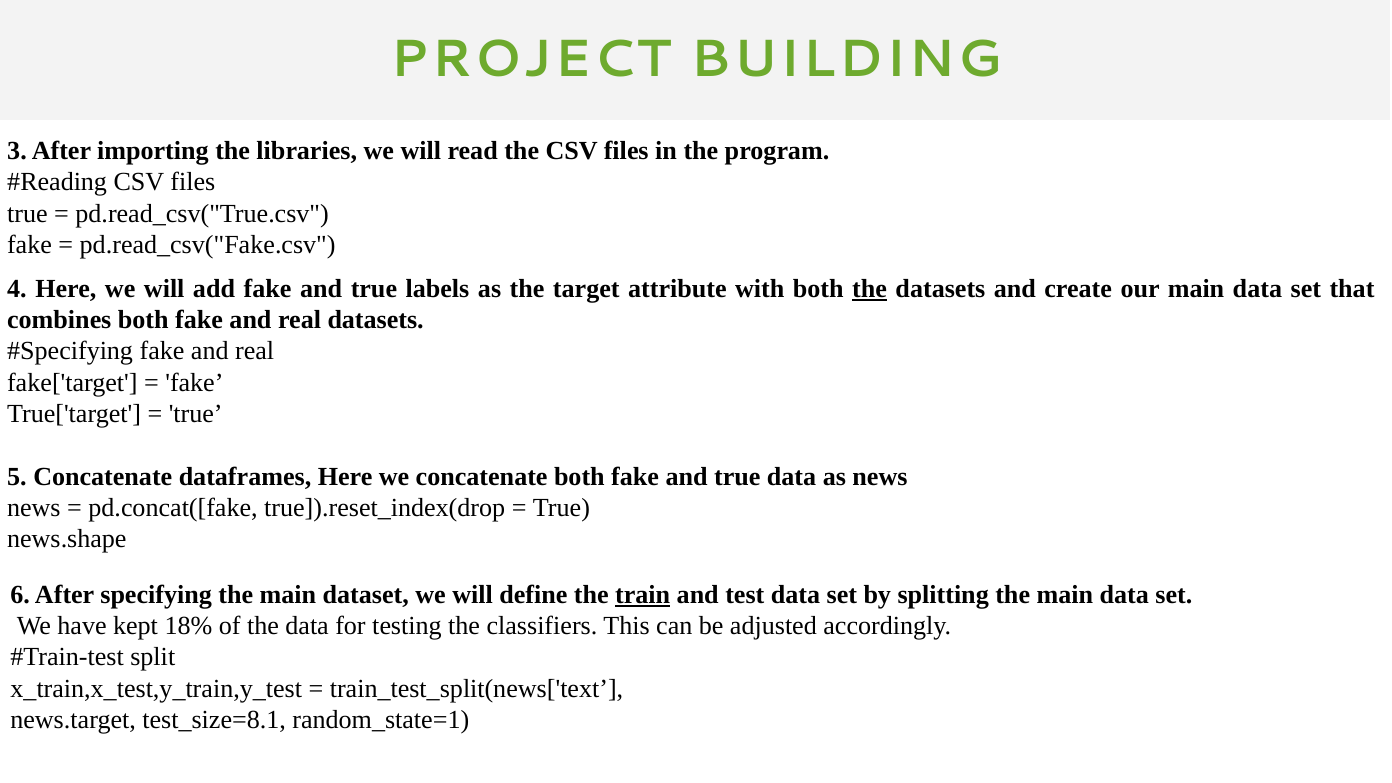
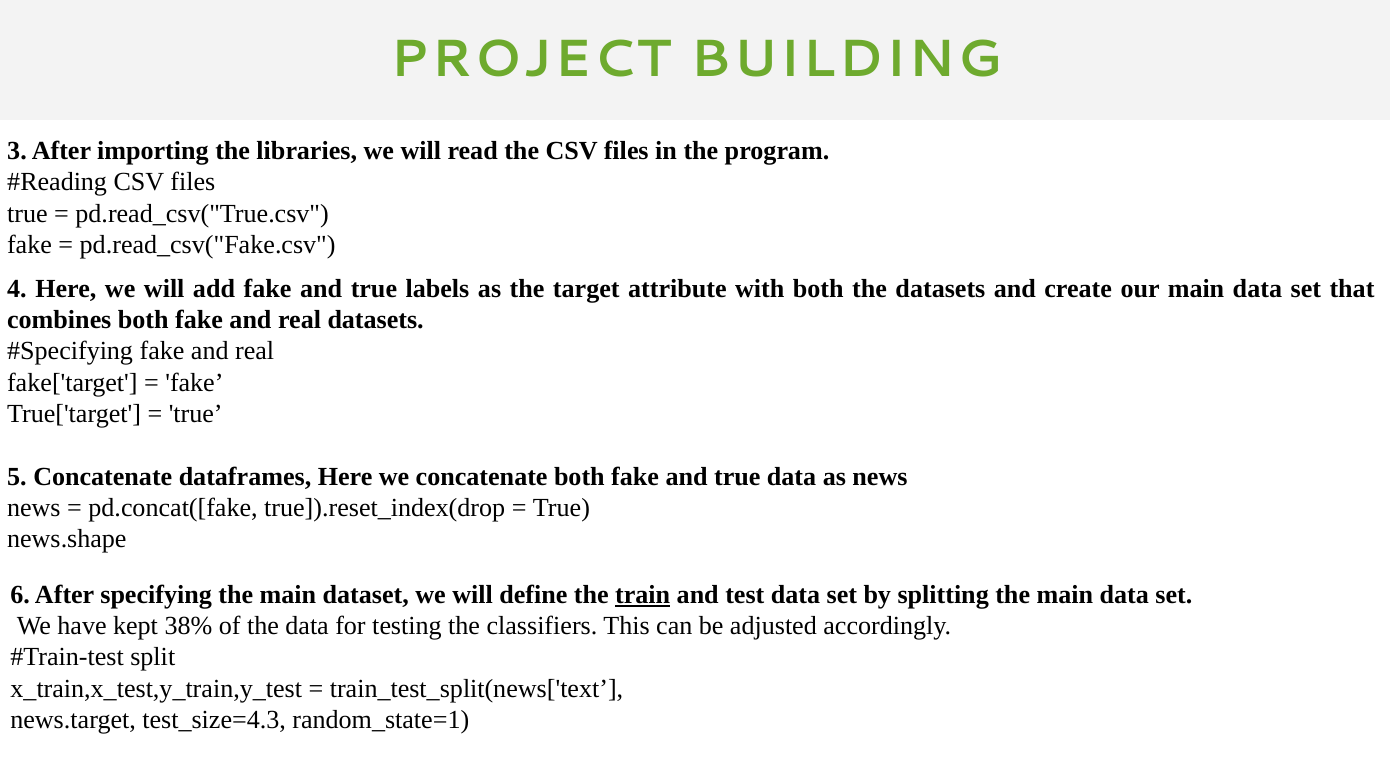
the underline: present -> none (870, 289)
18%: 18% -> 38% (189, 626)
test_size=8.1: test_size=8.1 -> test_size=4.3 (214, 720)
